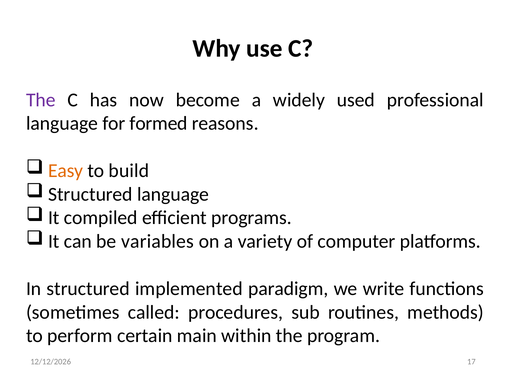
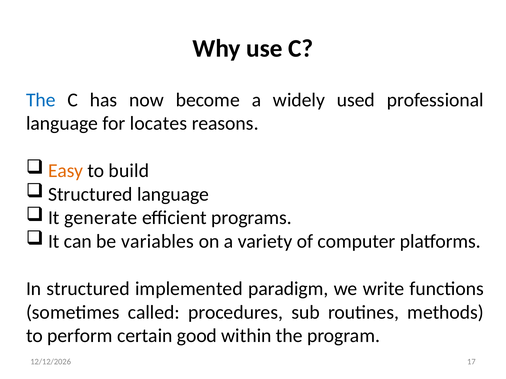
The colour: purple -> blue (41, 100)
formed: formed -> locates (158, 124)
compiled: compiled -> generate (101, 218)
main: main -> good (197, 336)
